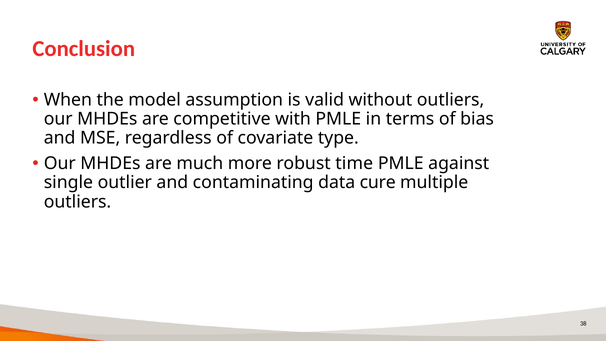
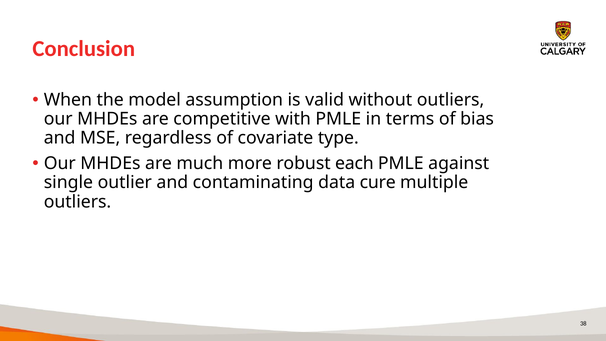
time: time -> each (354, 163)
